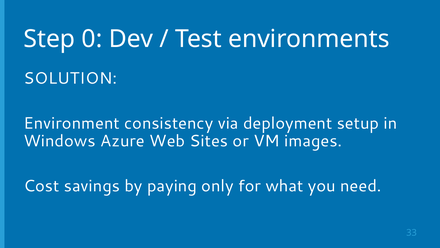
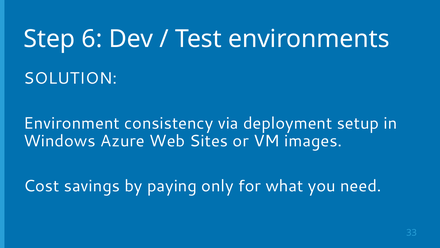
0: 0 -> 6 (92, 39)
